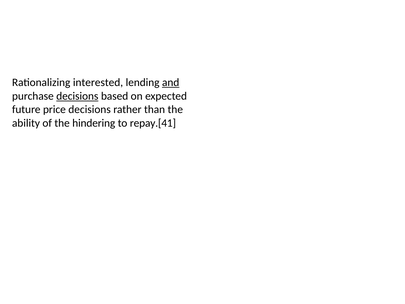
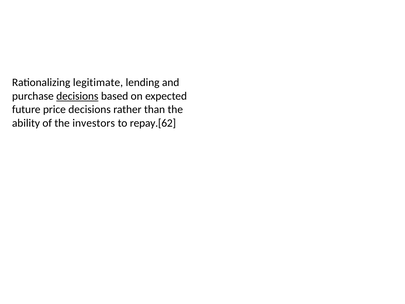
interested: interested -> legitimate (98, 82)
and underline: present -> none (171, 82)
hindering: hindering -> investors (94, 123)
repay.[41: repay.[41 -> repay.[62 (153, 123)
